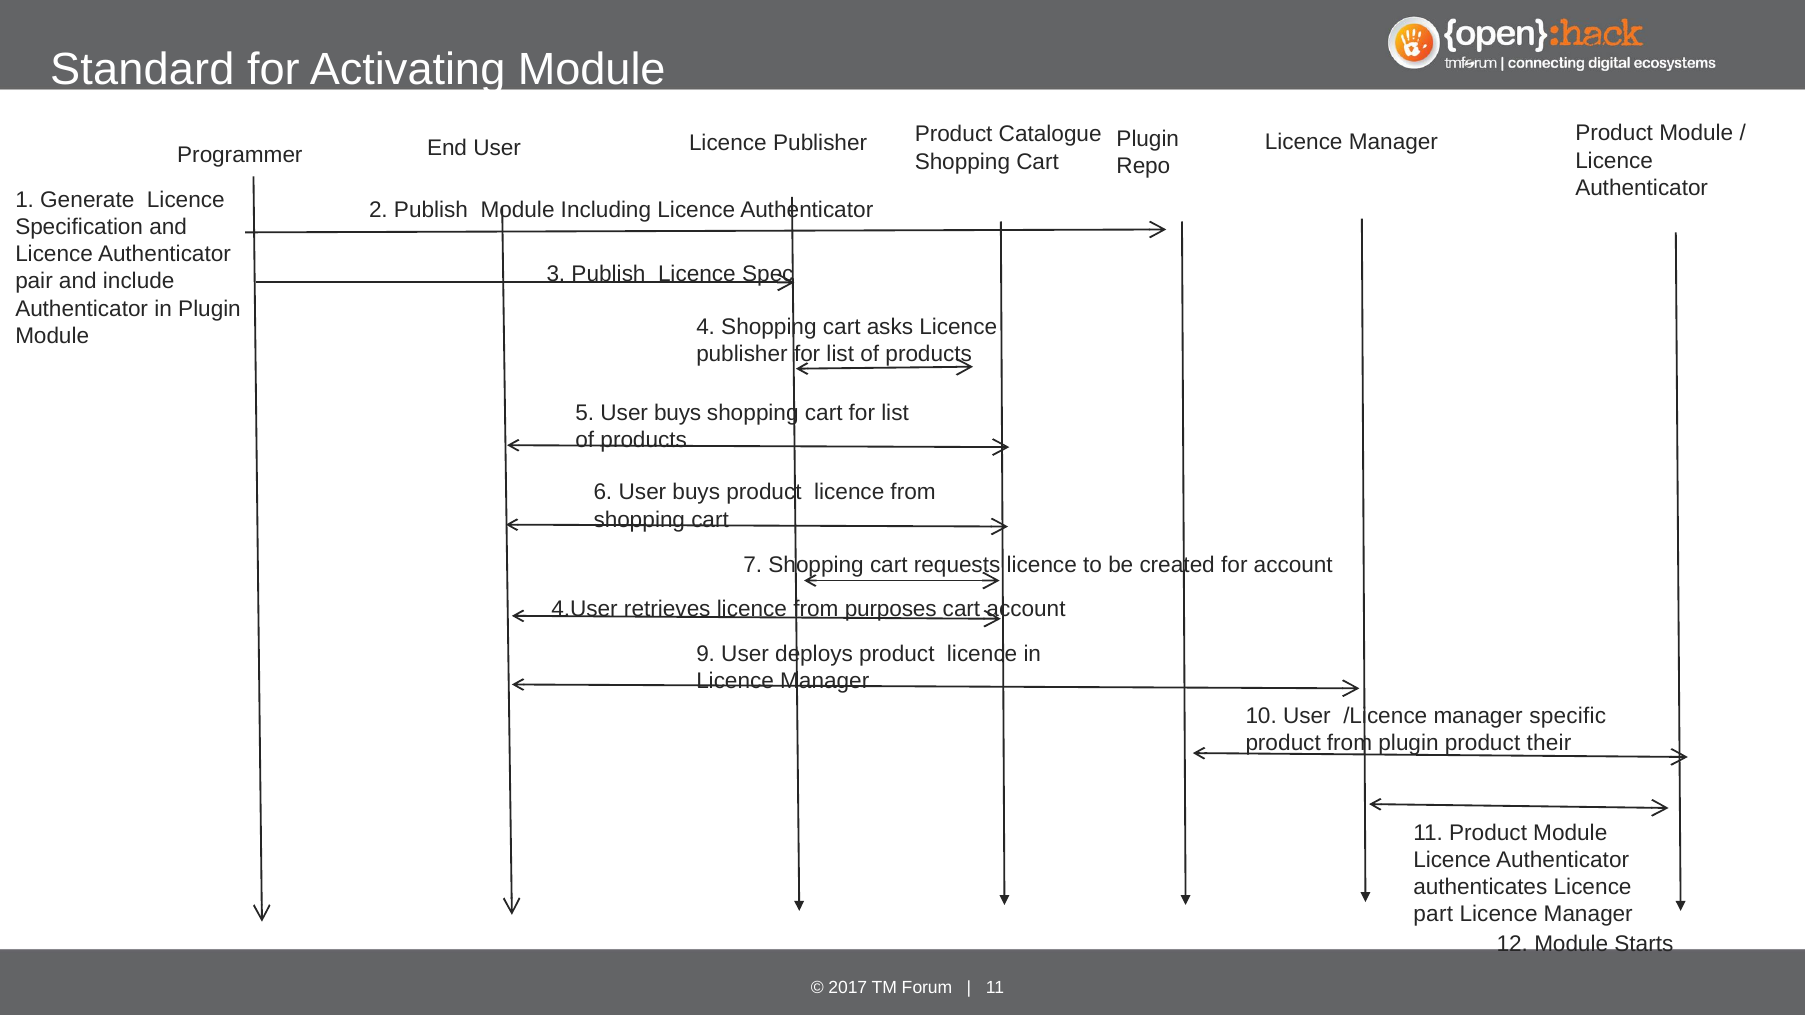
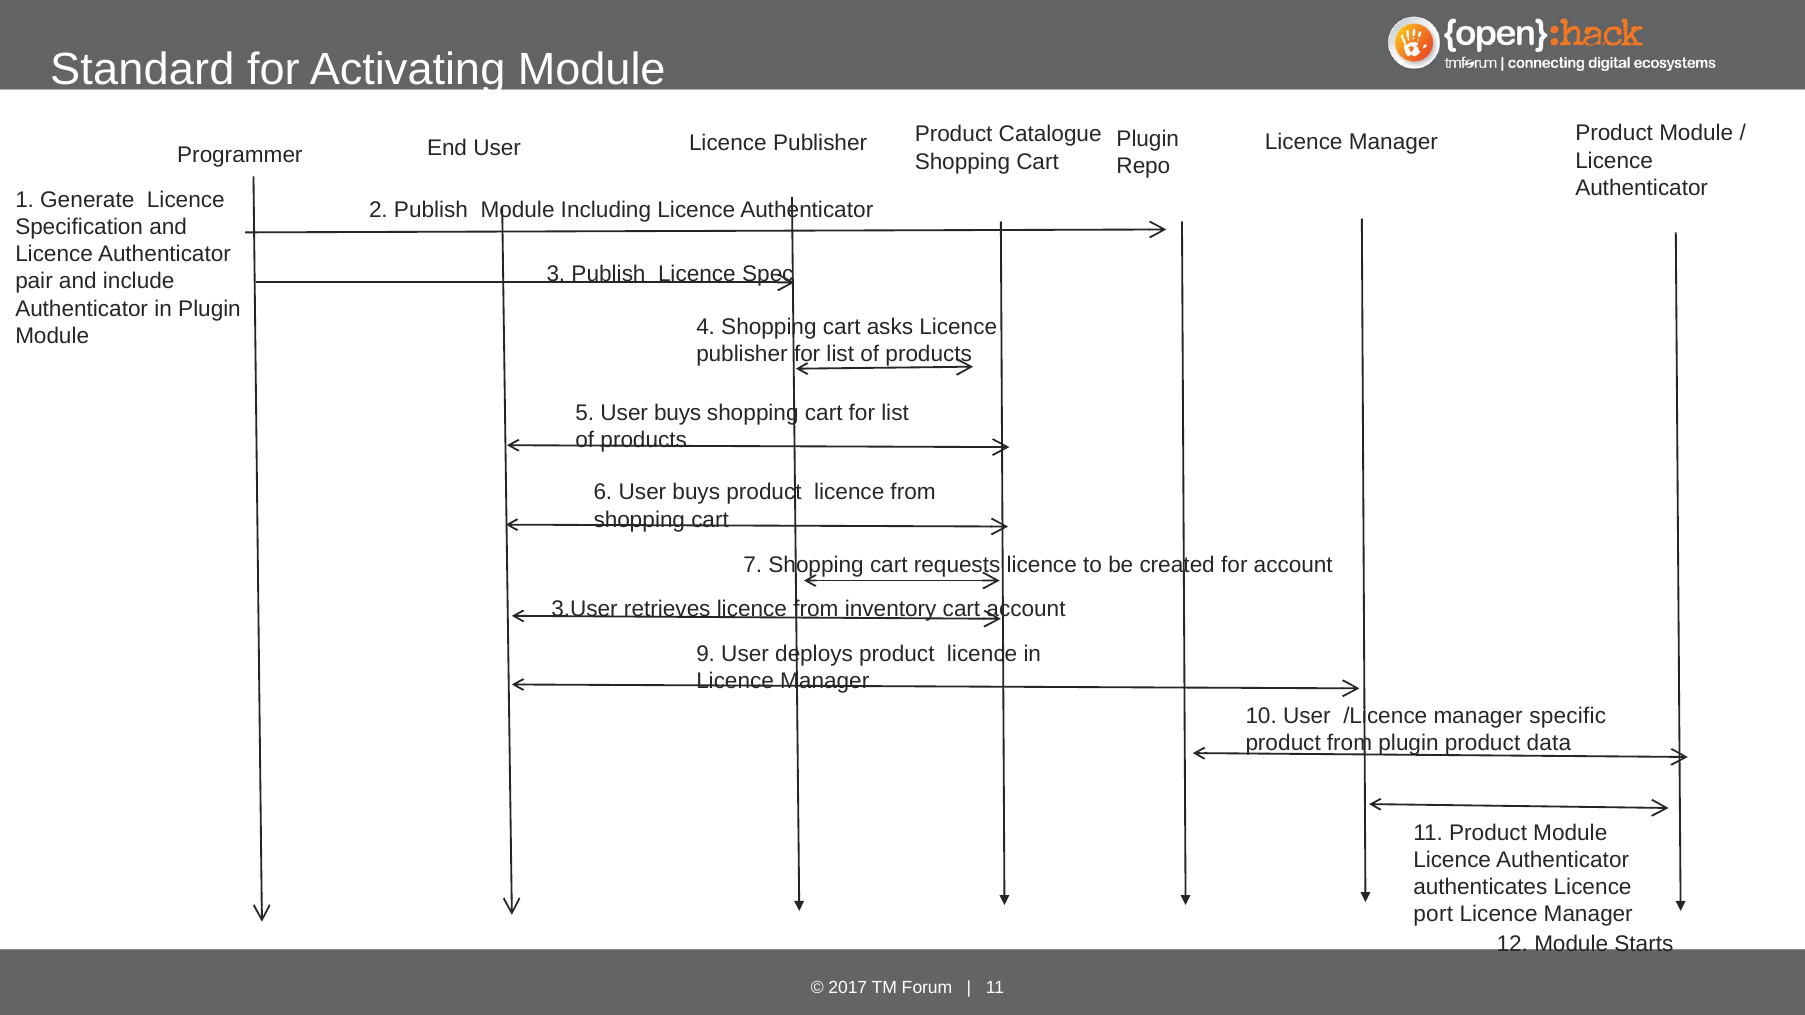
4.User: 4.User -> 3.User (585, 609)
purposes: purposes -> inventory (891, 609)
their: their -> data (1549, 744)
part: part -> port (1433, 914)
